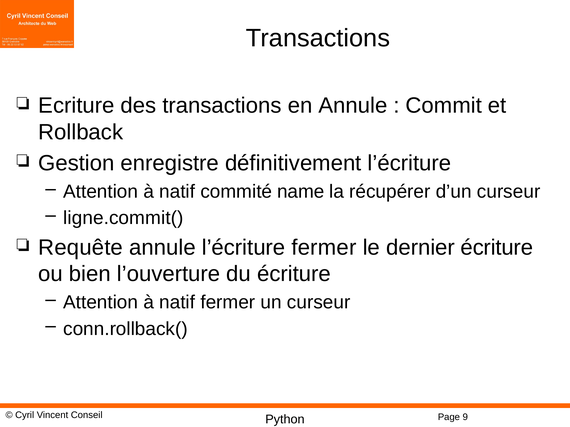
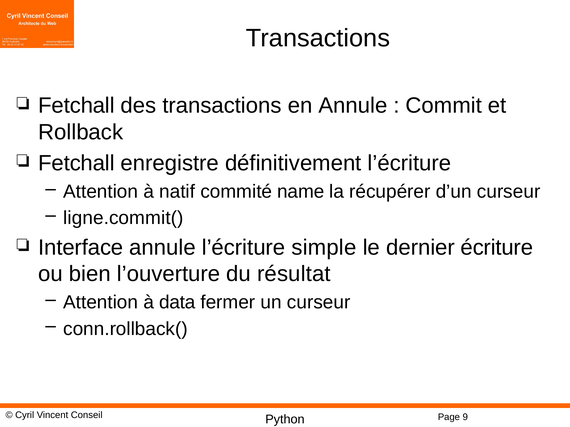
Ecriture: Ecriture -> Fetchall (76, 106)
Gestion: Gestion -> Fetchall (76, 163)
Requête: Requête -> Interface (81, 248)
l’écriture fermer: fermer -> simple (324, 248)
du écriture: écriture -> résultat (294, 274)
natif: natif -> data (177, 303)
